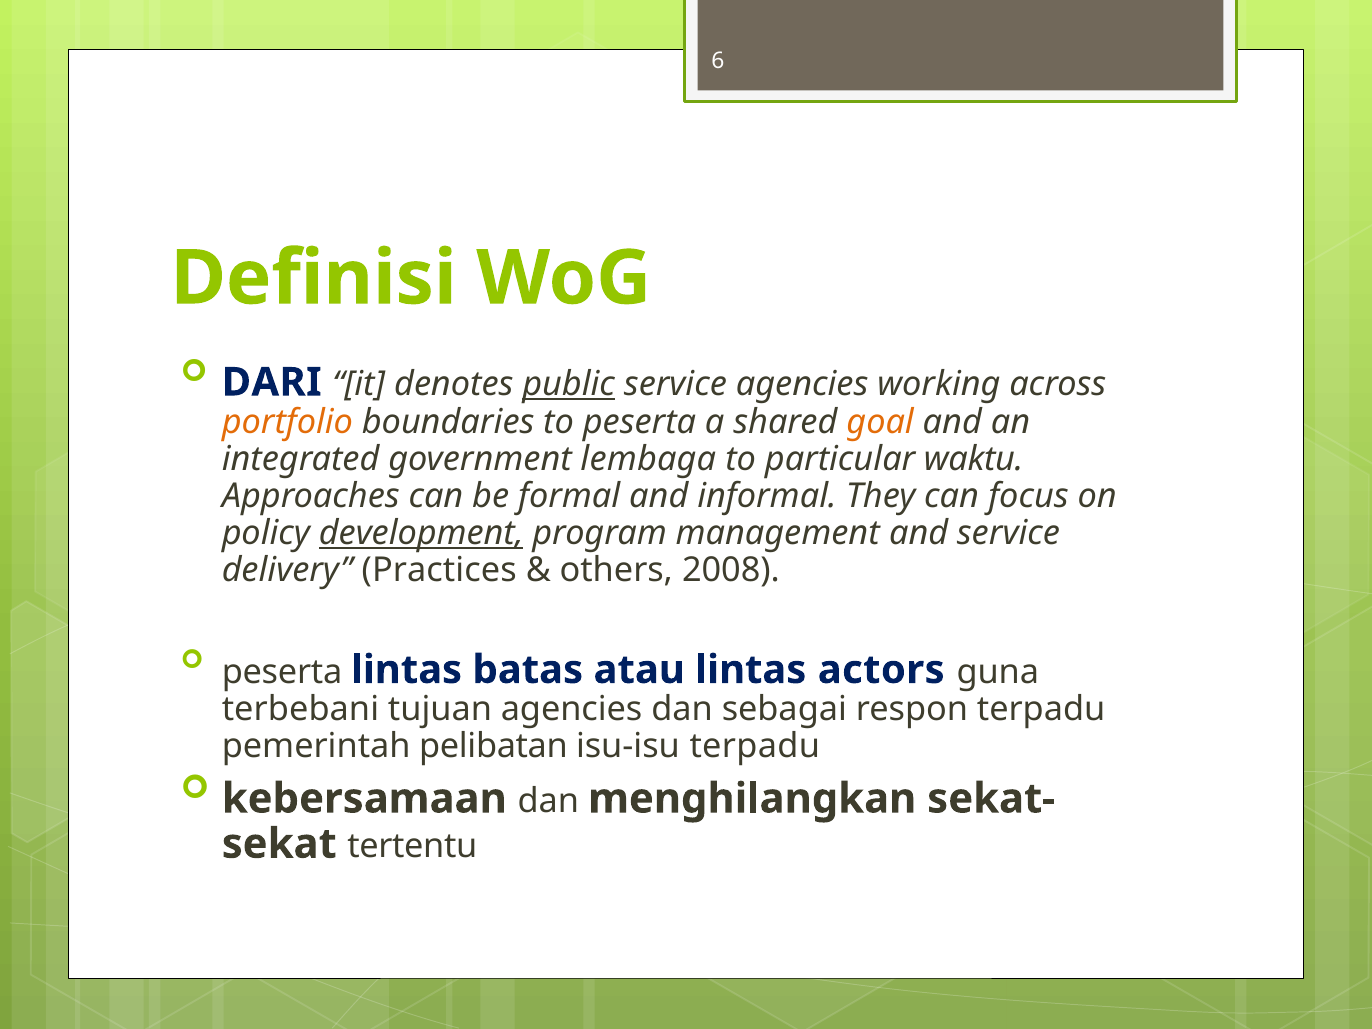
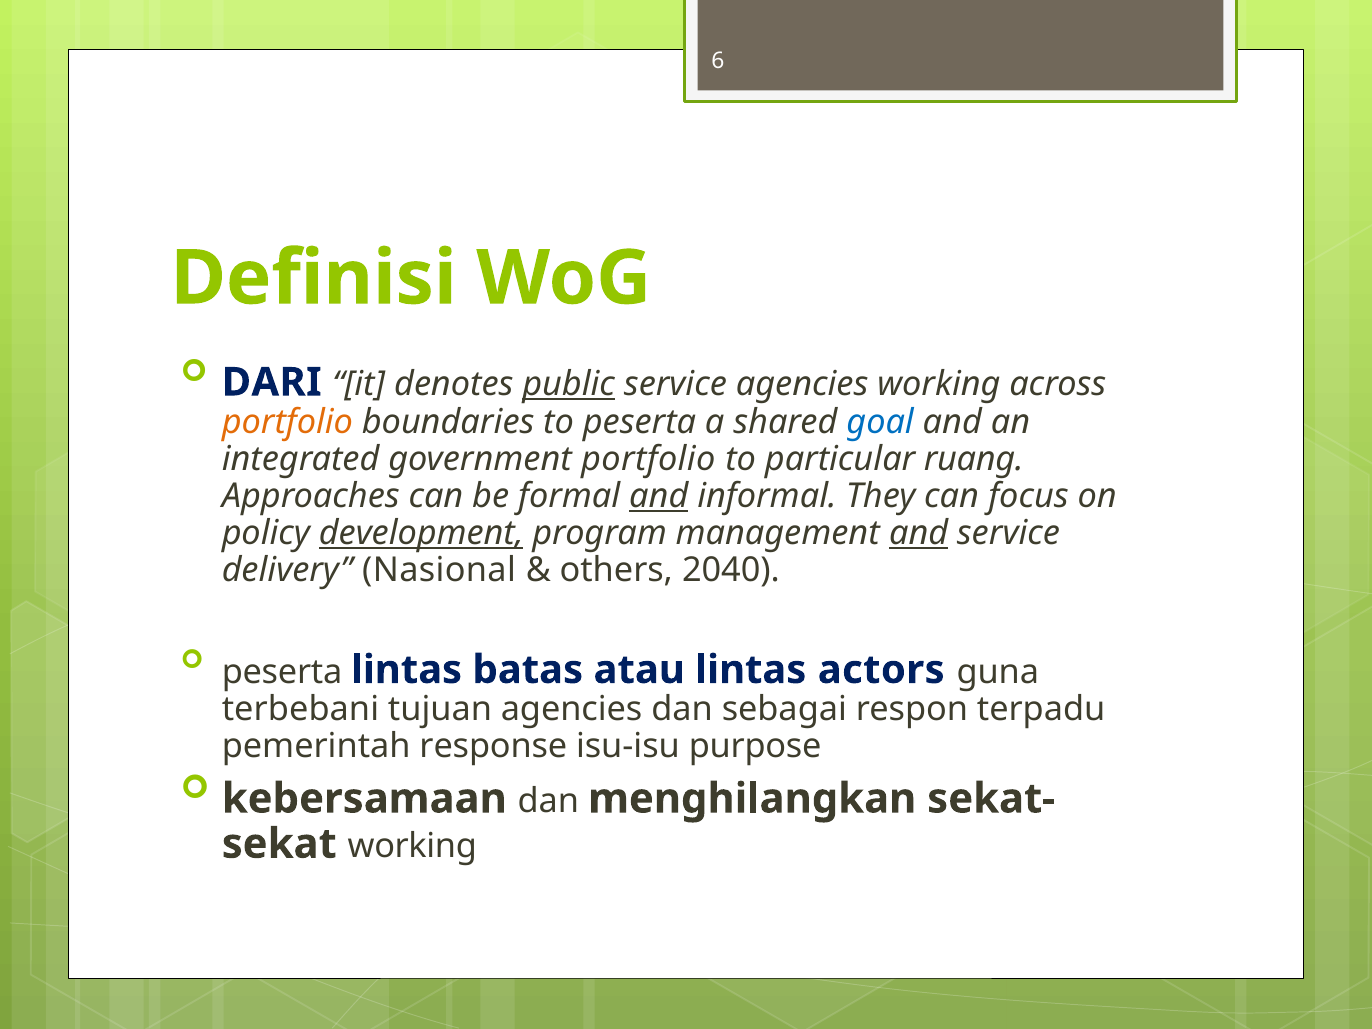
goal colour: orange -> blue (880, 422)
government lembaga: lembaga -> portfolio (648, 459)
waktu: waktu -> ruang (974, 459)
and underline: none -> present (659, 496)
and underline: none -> present (919, 533)
Practices: Practices -> Nasional (439, 570)
2008: 2008 -> 2040 (731, 570)
pelibatan: pelibatan -> response (493, 746)
isu-isu terpadu: terpadu -> purpose (755, 746)
tertentu: tertentu -> working (412, 846)
